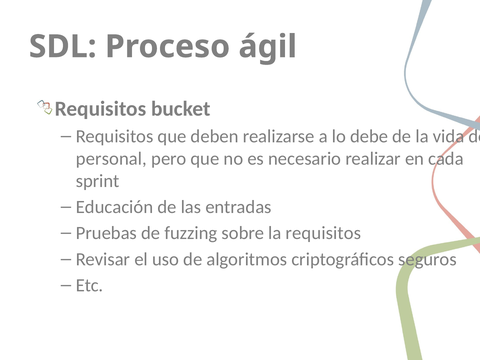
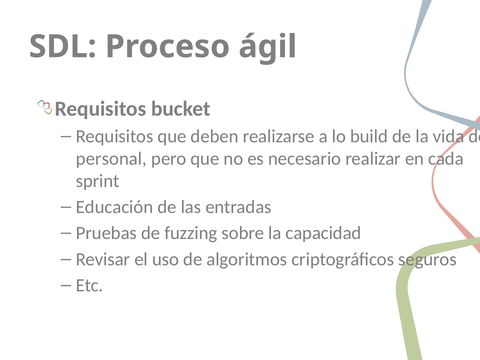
debe: debe -> build (369, 136)
la requisitos: requisitos -> capacidad (324, 233)
